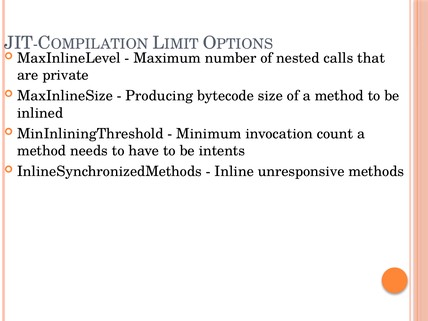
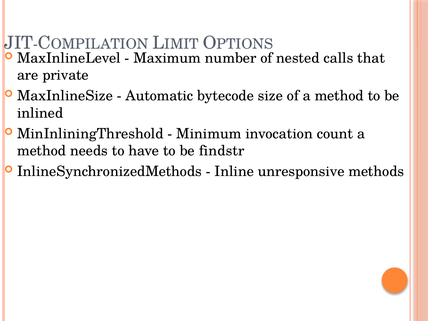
Producing: Producing -> Automatic (159, 96)
intents: intents -> findstr (222, 151)
